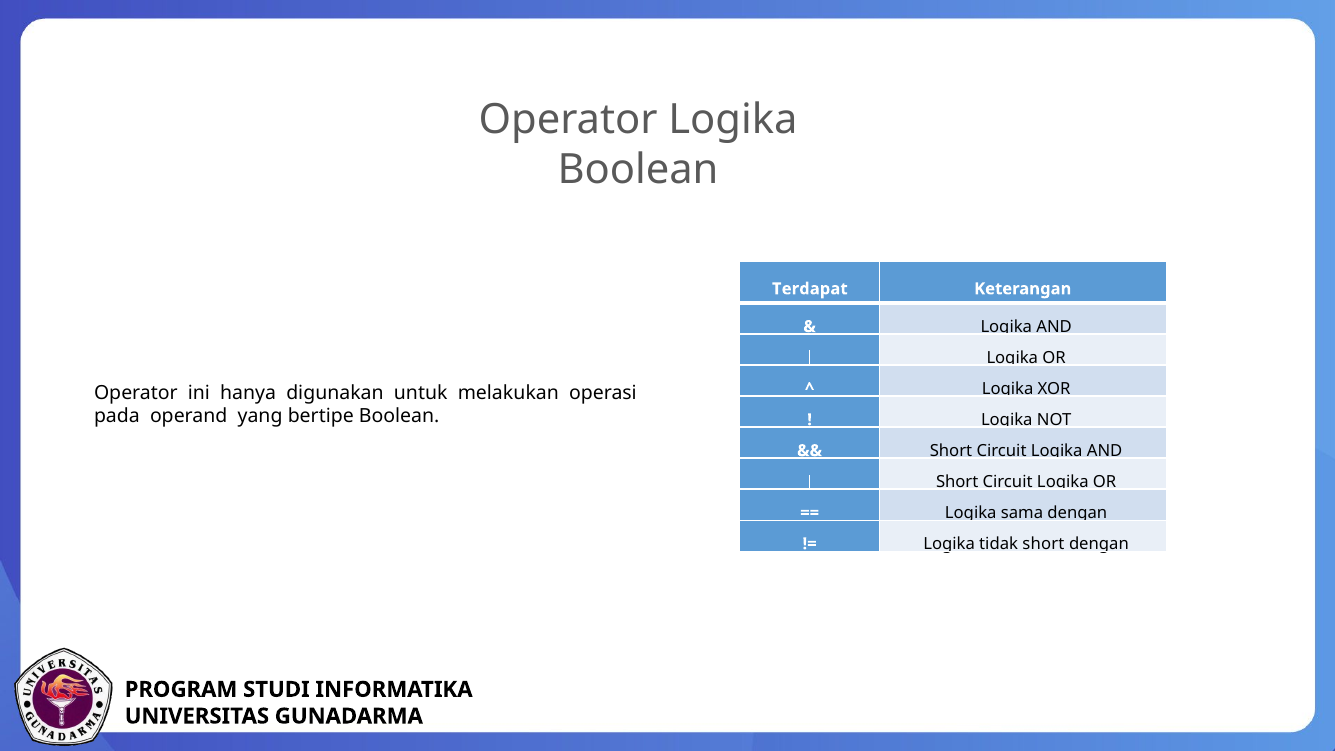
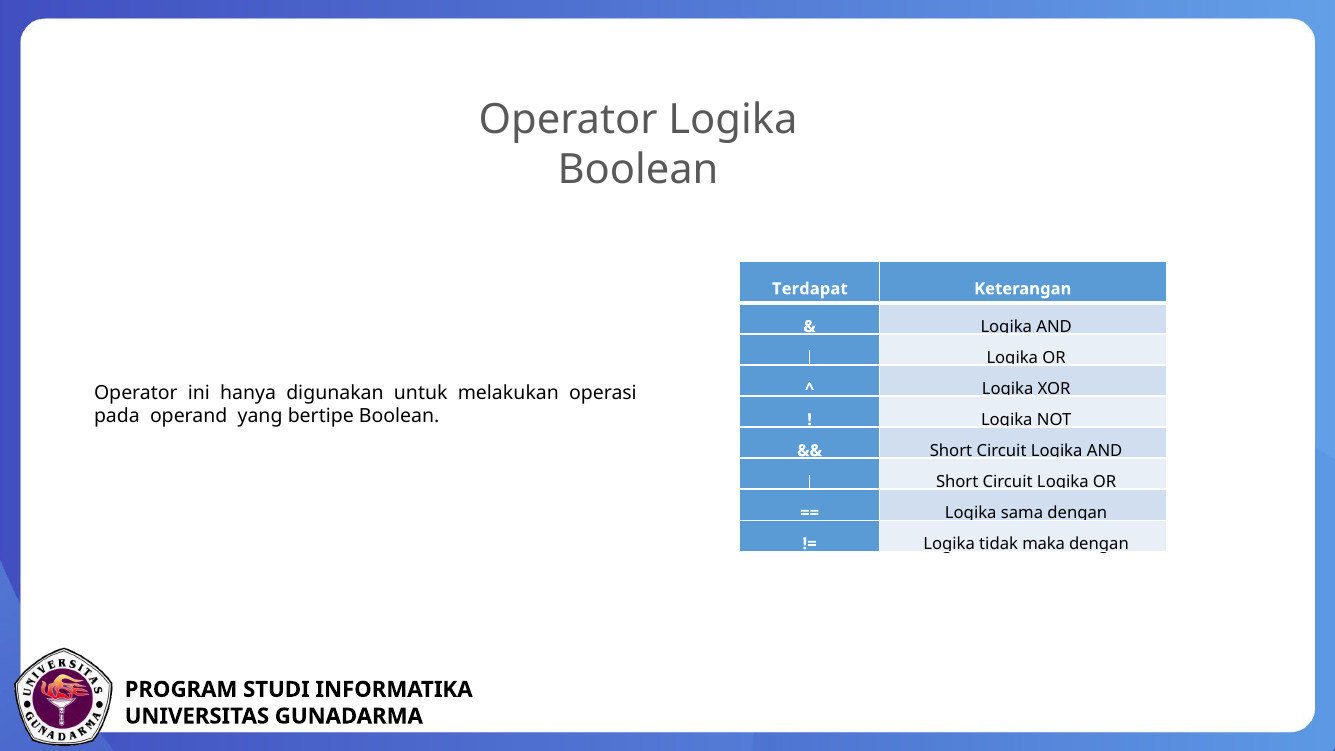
tidak short: short -> maka (1044, 544)
